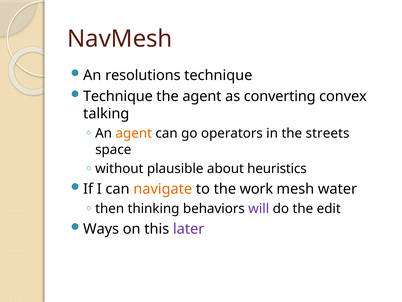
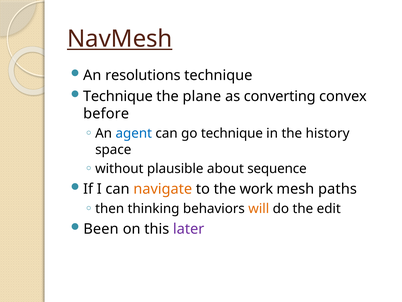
NavMesh underline: none -> present (120, 39)
the agent: agent -> plane (202, 96)
talking: talking -> before (106, 114)
agent colour: orange -> blue (134, 133)
go operators: operators -> technique (232, 133)
streets: streets -> history (328, 133)
heuristics: heuristics -> sequence (277, 168)
water: water -> paths (337, 189)
will colour: purple -> orange (259, 208)
Ways: Ways -> Been (101, 229)
